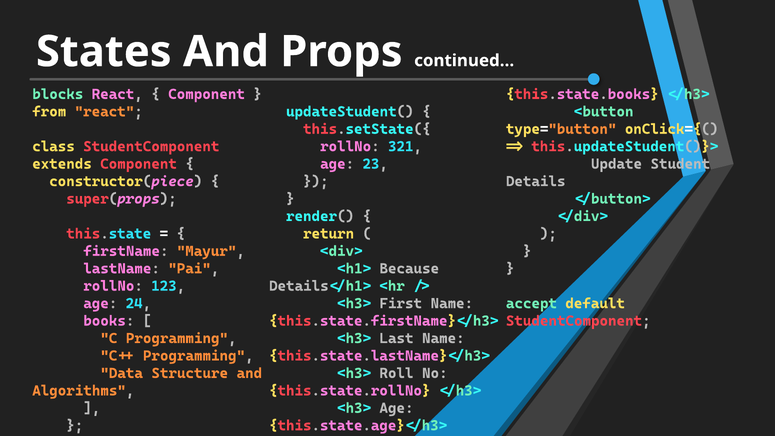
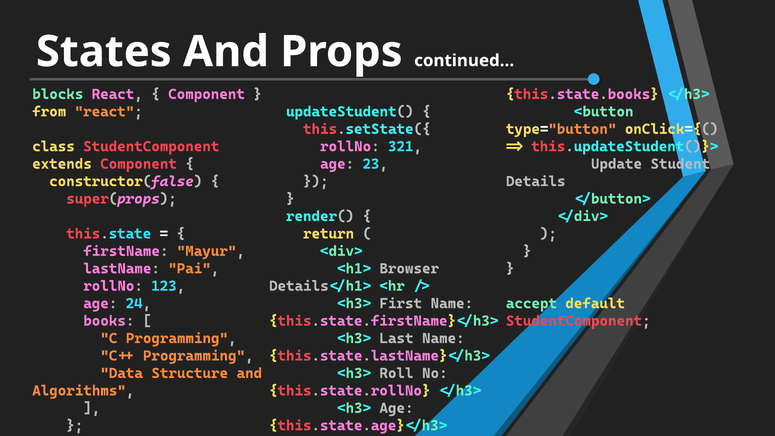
piece: piece -> false (172, 181)
Because: Because -> Browser (409, 268)
